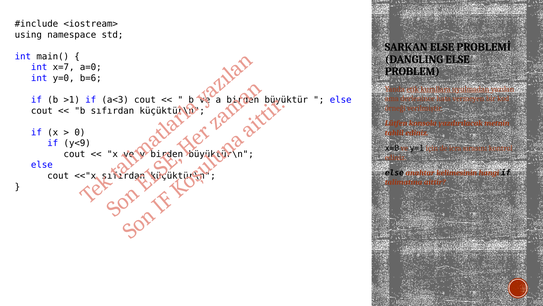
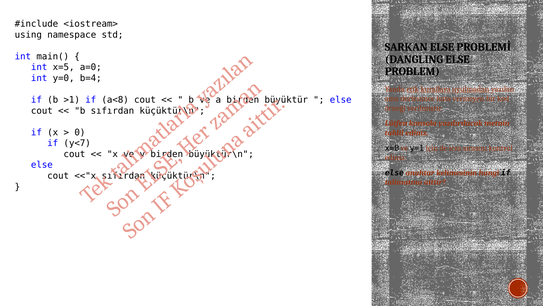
x=7: x=7 -> x=5 (64, 67)
b=6: b=6 -> b=4 (91, 78)
a<3: a<3 -> a<8 (115, 100)
y<9: y<9 -> y<7 (77, 143)
